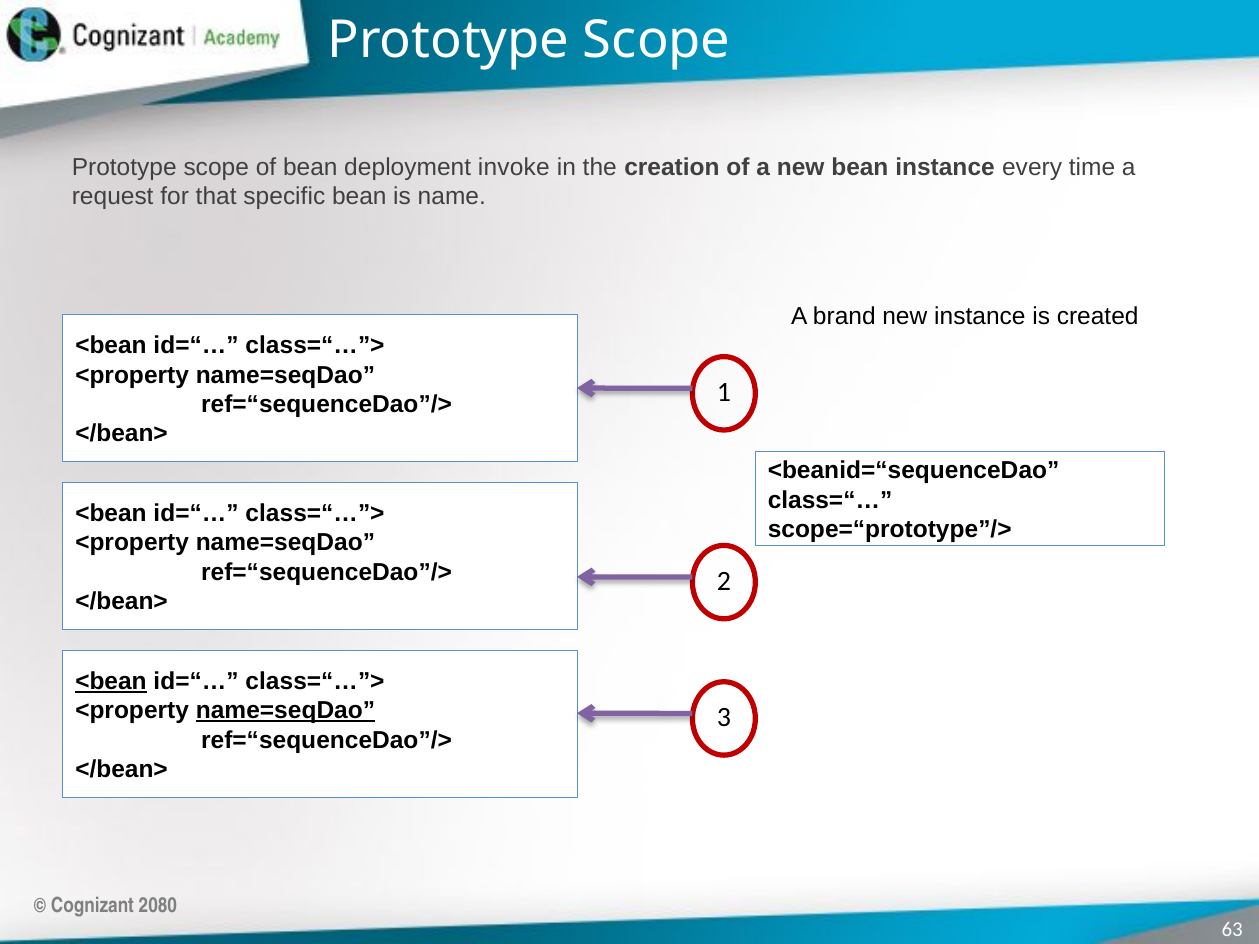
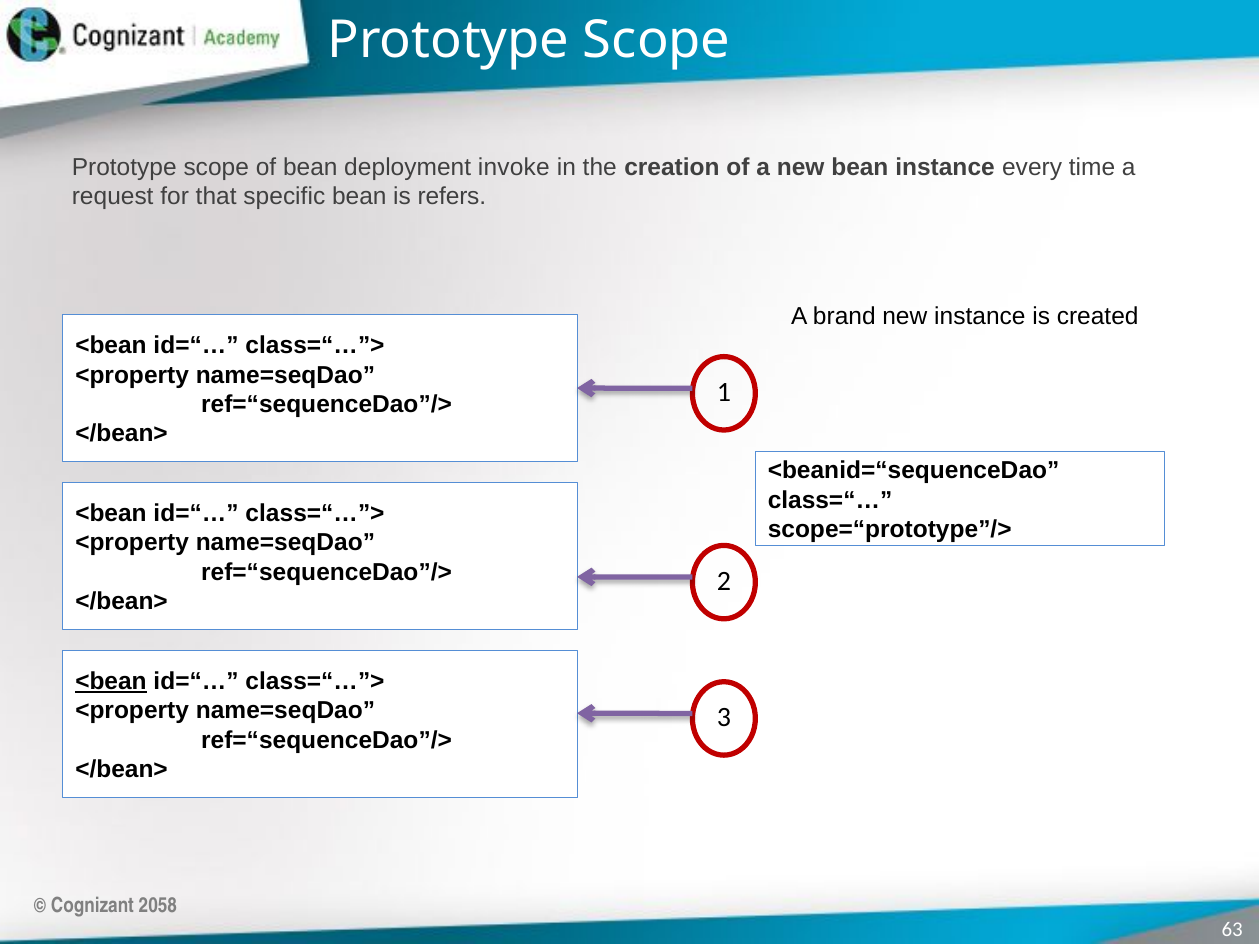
name: name -> refers (452, 197)
name=seqDao underline: present -> none (285, 711)
2080: 2080 -> 2058 (158, 906)
